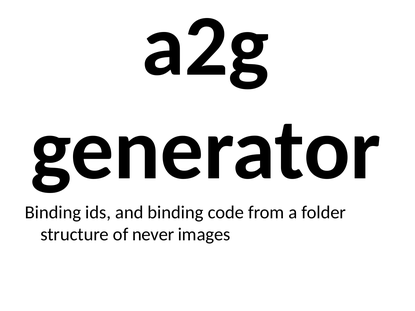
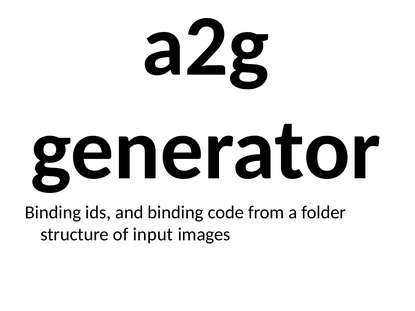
never: never -> input (153, 235)
